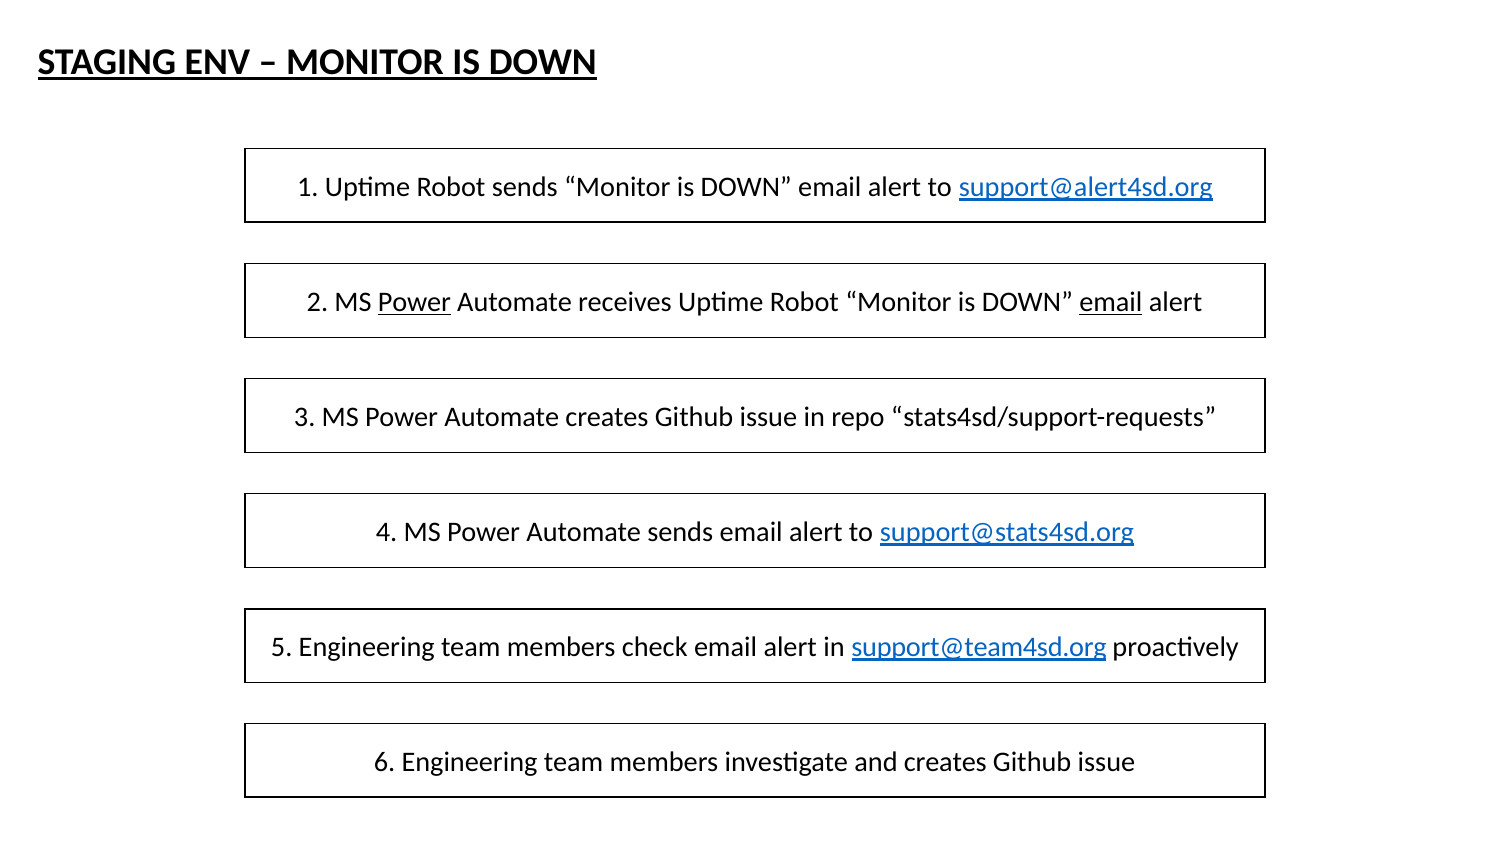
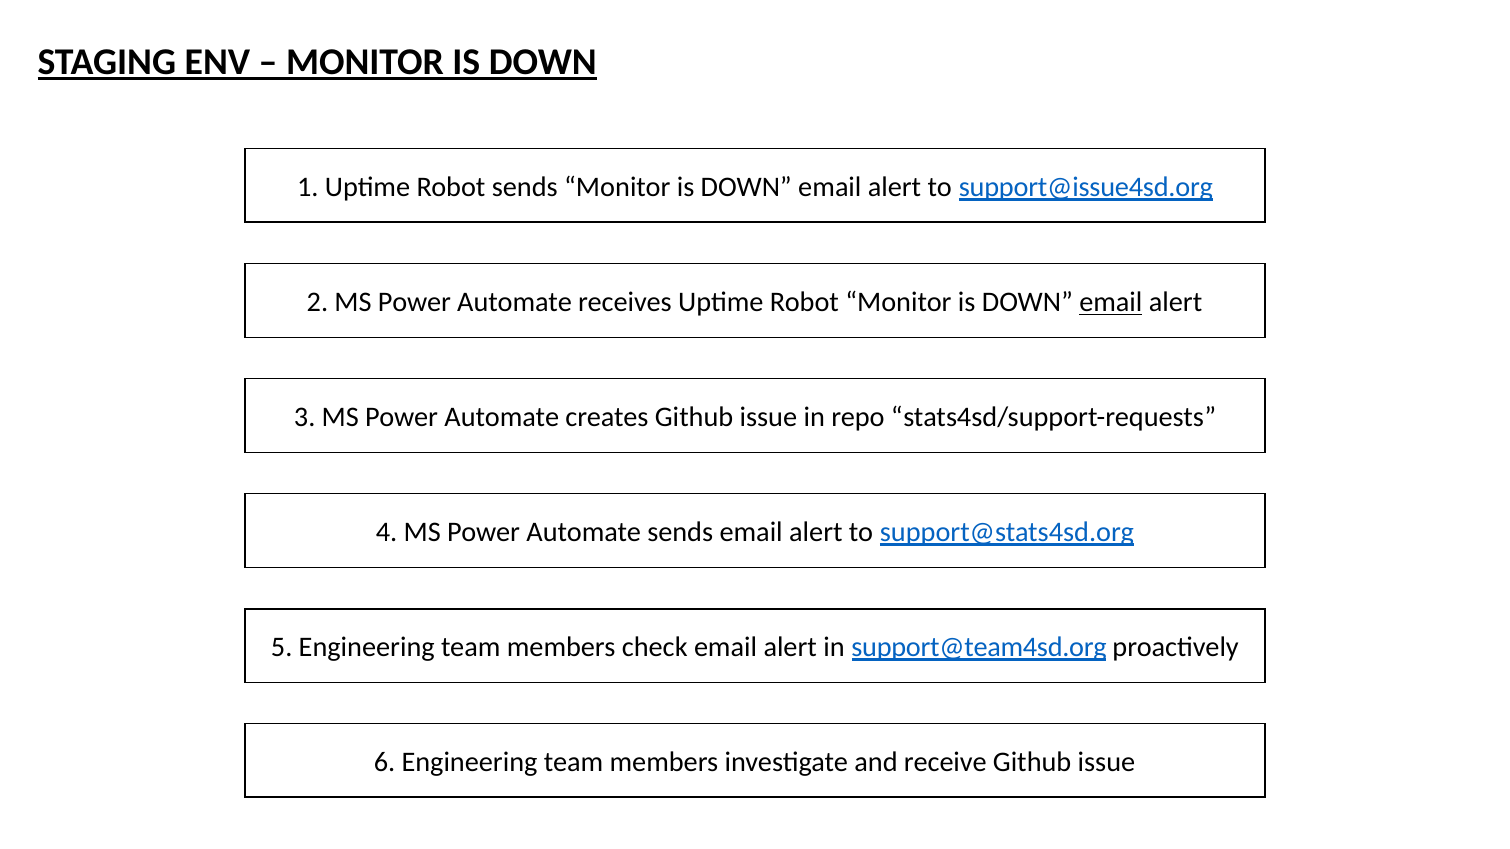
support@alert4sd.org: support@alert4sd.org -> support@issue4sd.org (1086, 187)
Power underline: present -> none (414, 303)
and creates: creates -> receive (945, 762)
